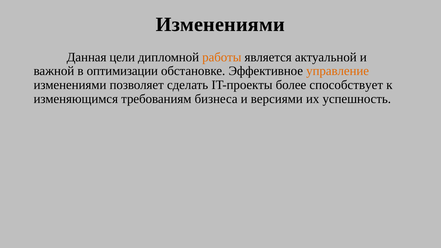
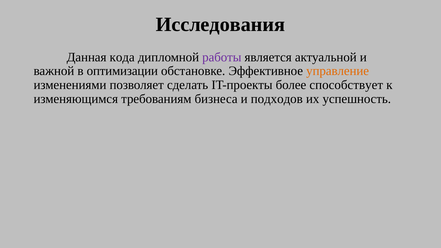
Изменениями: Изменениями -> Исследования (220, 25)
цели: цели -> кода (122, 57)
работы colour: orange -> purple (222, 57)
версиями: версиями -> подходов (277, 99)
